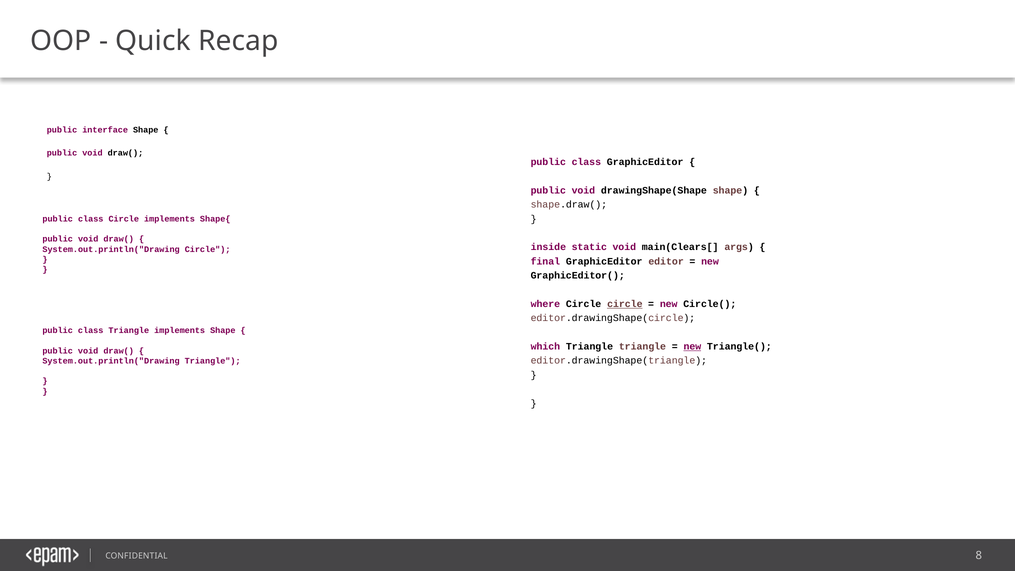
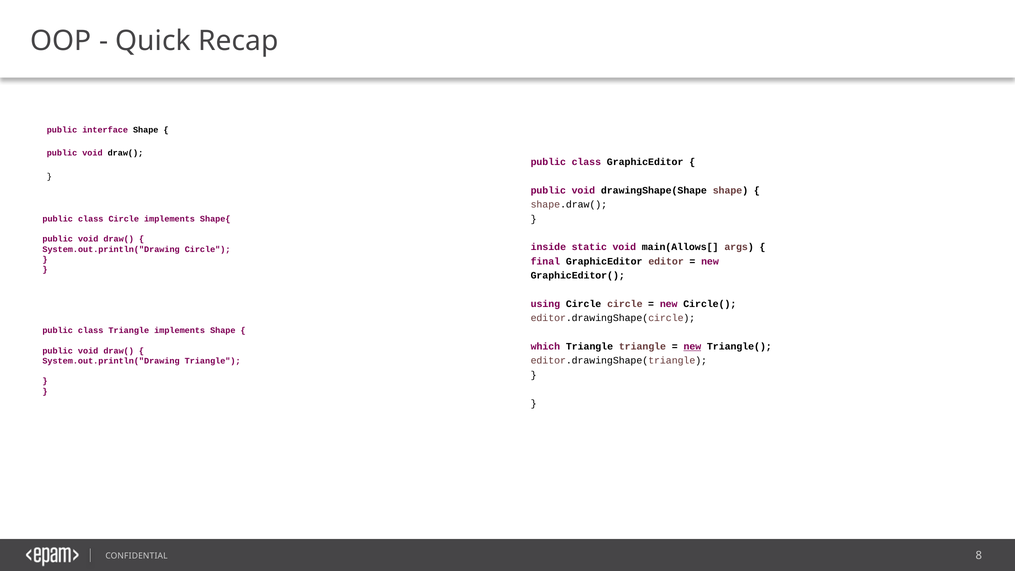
main(Clears[: main(Clears[ -> main(Allows[ (680, 247)
where: where -> using (545, 304)
circle underline: present -> none (625, 304)
